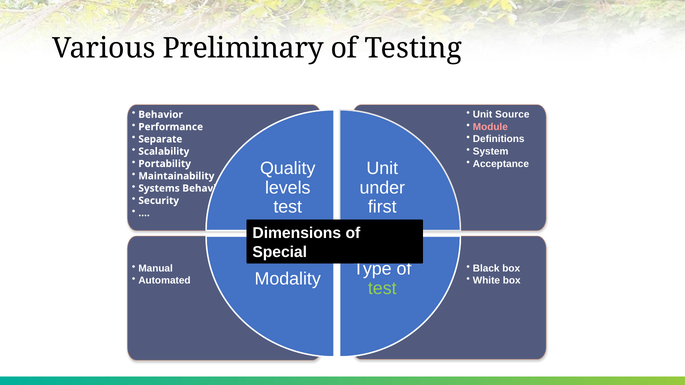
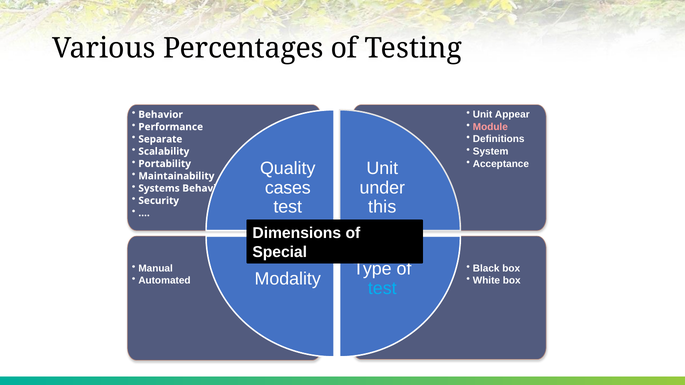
Preliminary: Preliminary -> Percentages (243, 48)
Source: Source -> Appear (512, 115)
levels: levels -> cases (288, 188)
first: first -> this (382, 207)
test colour: light green -> light blue (382, 289)
